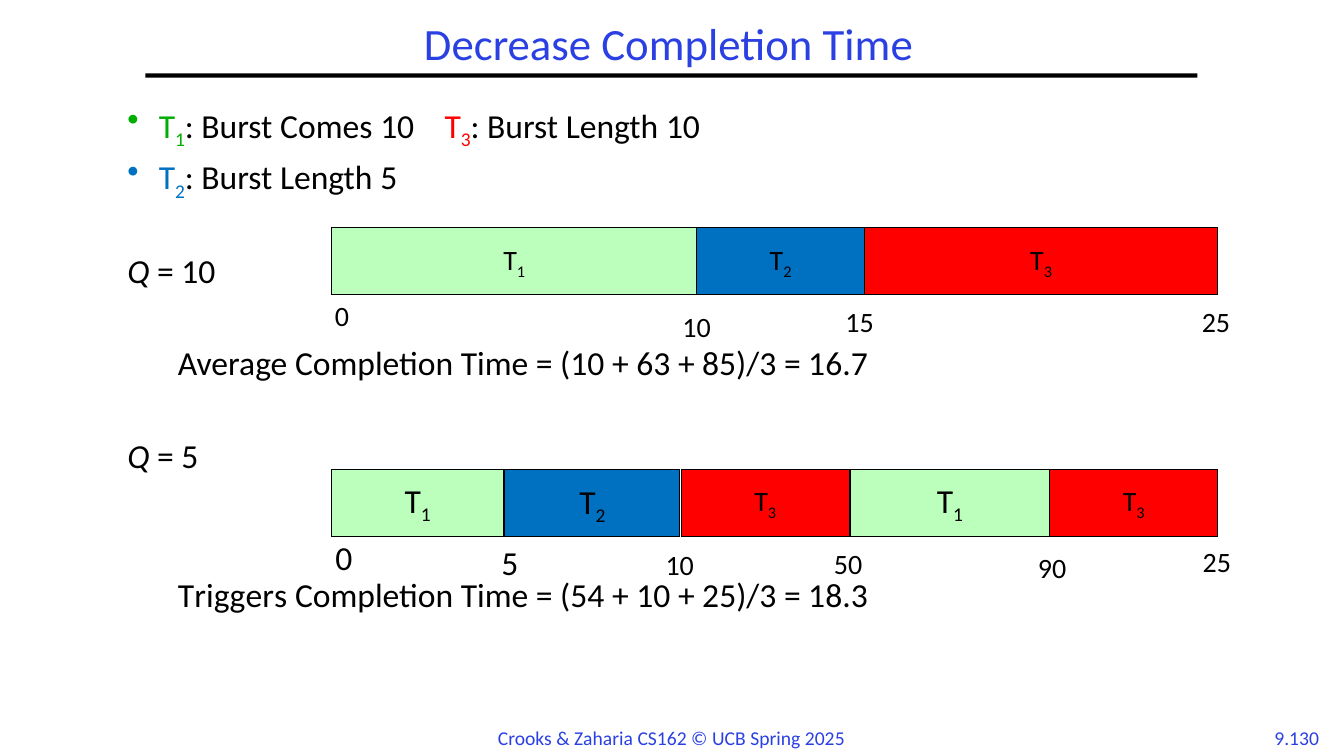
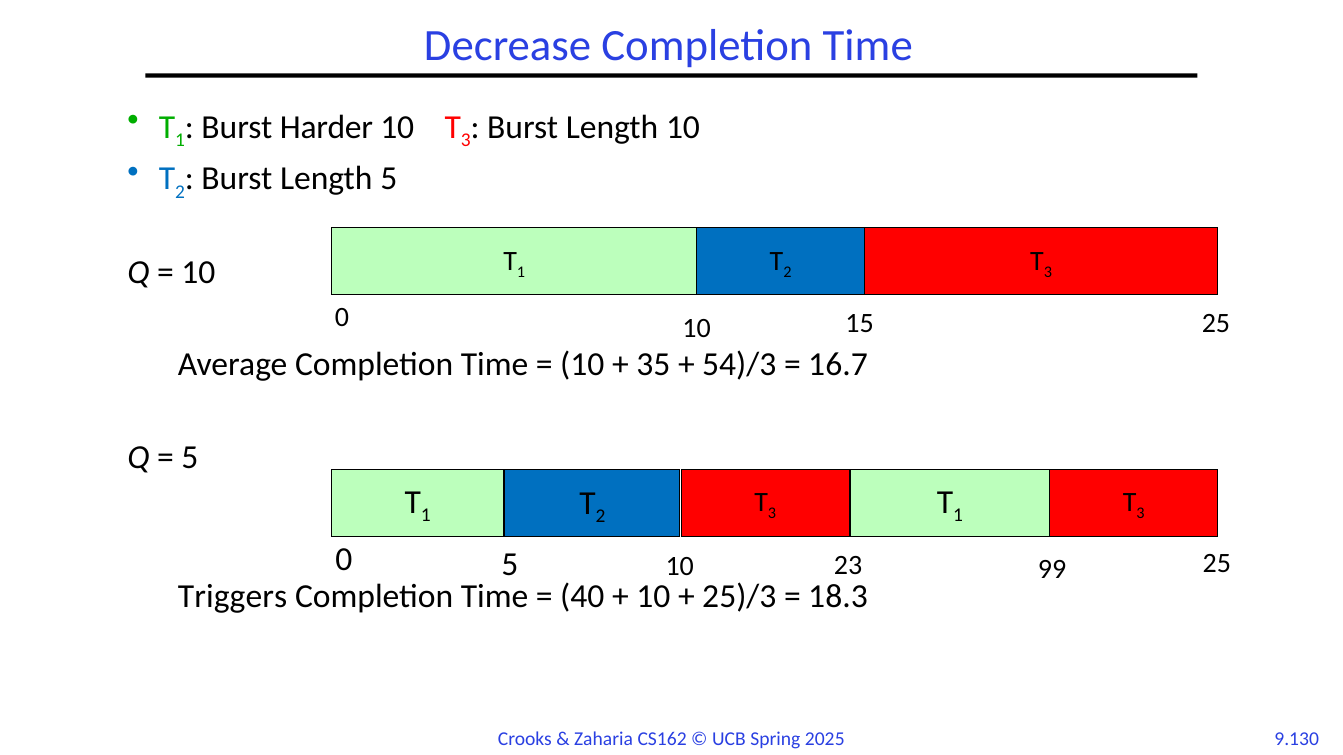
Comes: Comes -> Harder (326, 128)
63: 63 -> 35 (653, 365)
85)/3: 85)/3 -> 54)/3 (739, 365)
50: 50 -> 23 (848, 566)
90: 90 -> 99 (1052, 570)
54: 54 -> 40 (582, 597)
